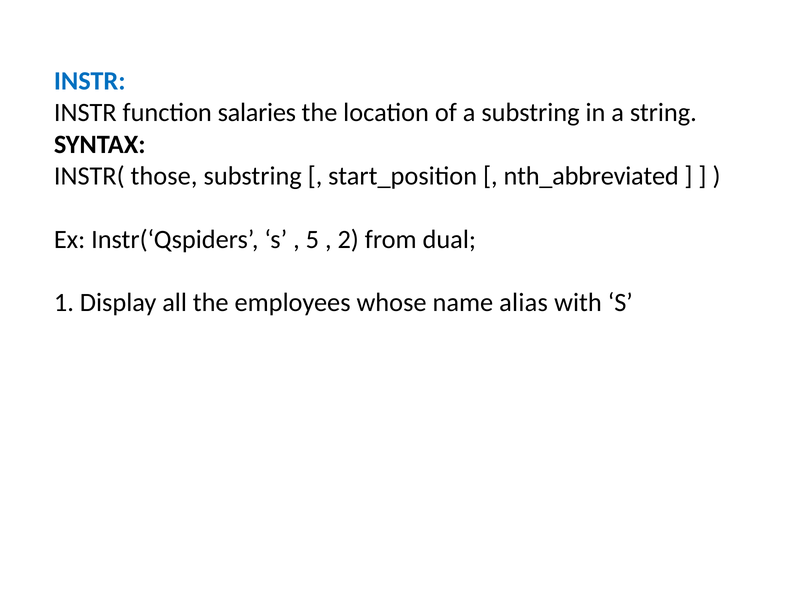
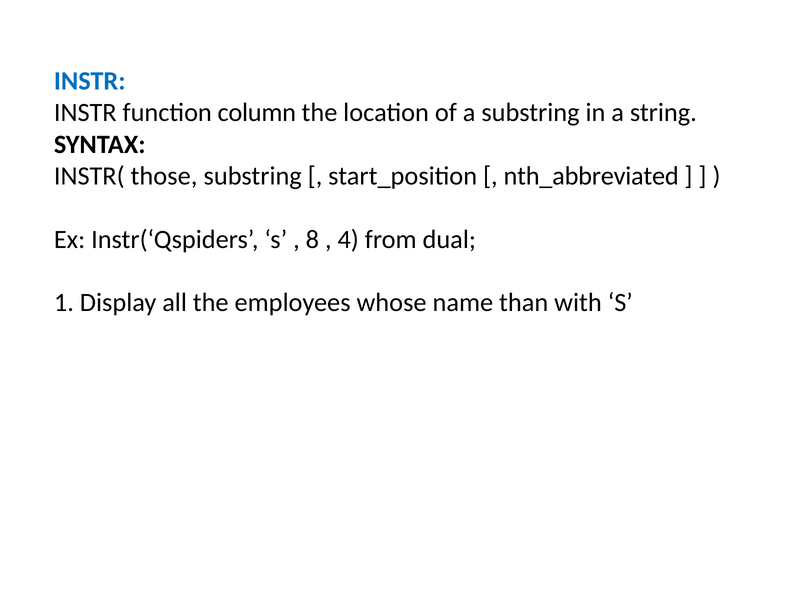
salaries: salaries -> column (257, 112)
5: 5 -> 8 (312, 239)
2: 2 -> 4 (348, 239)
alias: alias -> than (524, 302)
